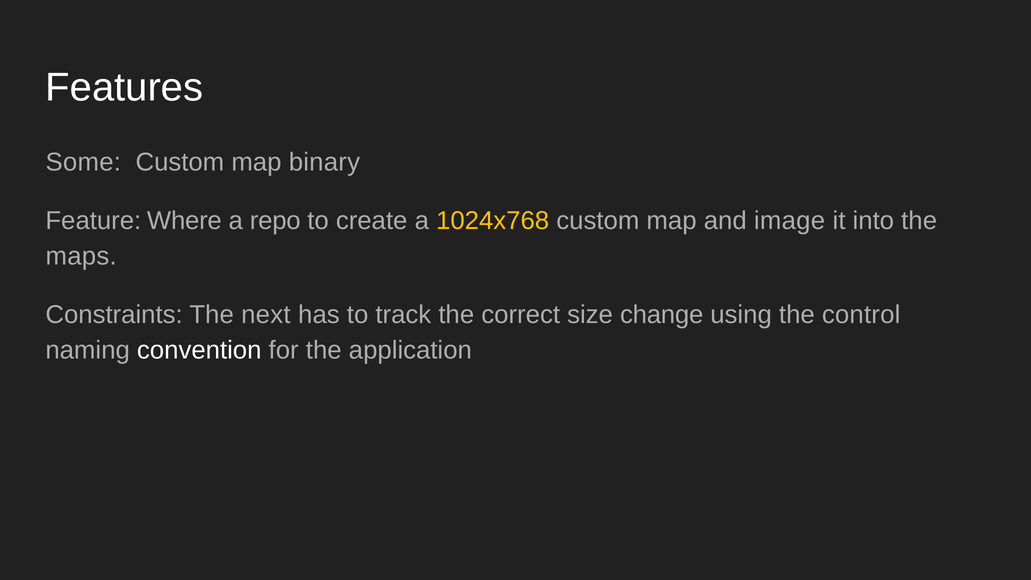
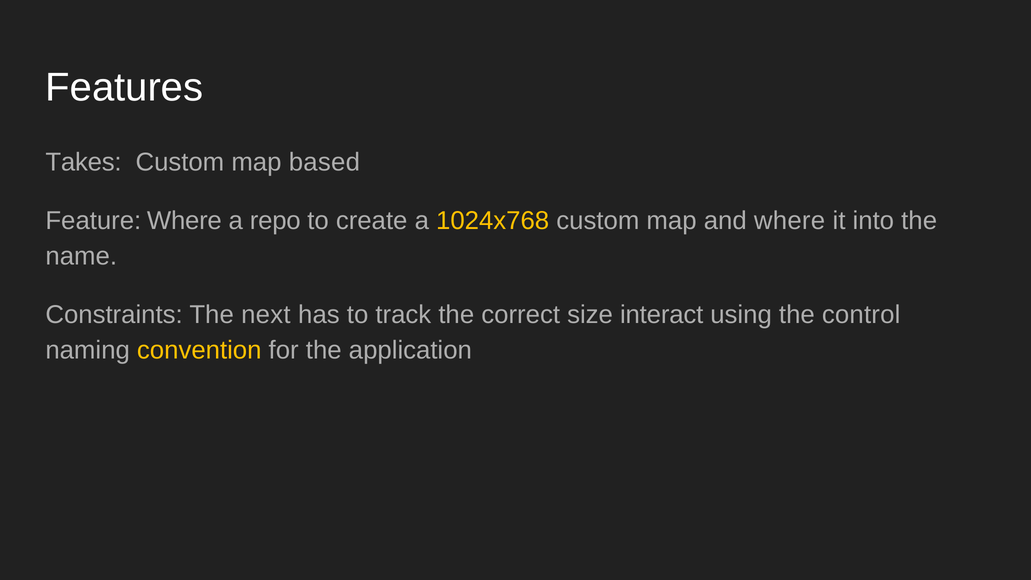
Some: Some -> Takes (83, 162)
binary: binary -> based (324, 162)
and image: image -> where (790, 221)
maps: maps -> name (81, 256)
change: change -> interact (662, 315)
convention colour: white -> yellow (199, 350)
